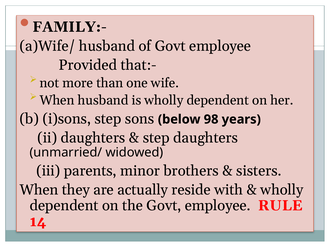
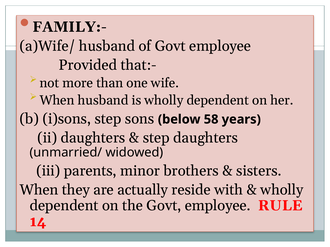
98: 98 -> 58 (211, 120)
